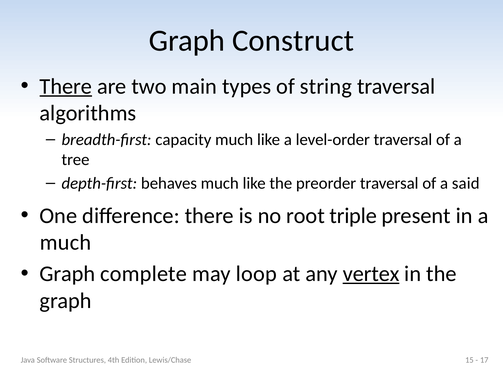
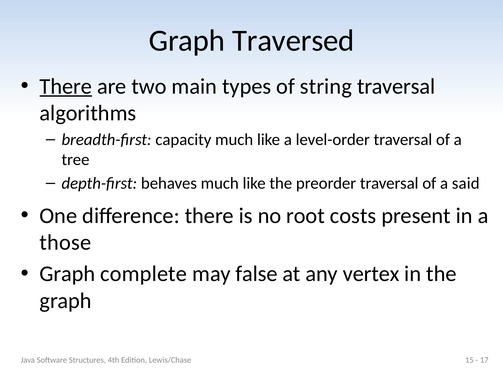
Construct: Construct -> Traversed (293, 41)
triple: triple -> costs (353, 216)
much: much -> those (65, 243)
loop: loop -> false (257, 274)
vertex underline: present -> none (371, 274)
